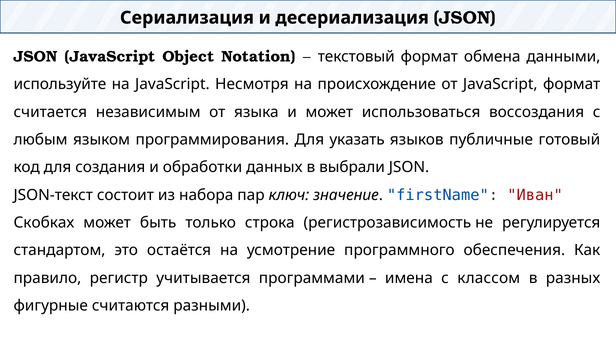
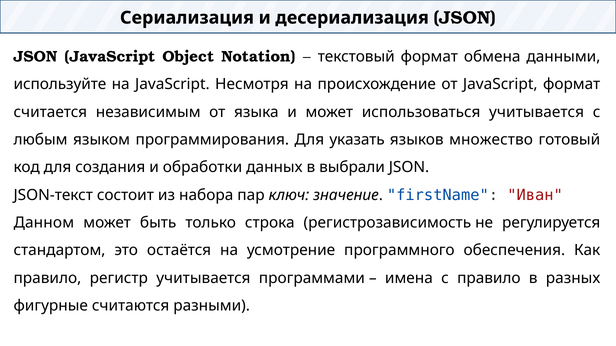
использоваться воссоздания: воссоздания -> учитывается (537, 112)
публичные: публичные -> множество (491, 140)
Скобках: Скобках -> Данном (44, 223)
с классом: классом -> правило (489, 278)
